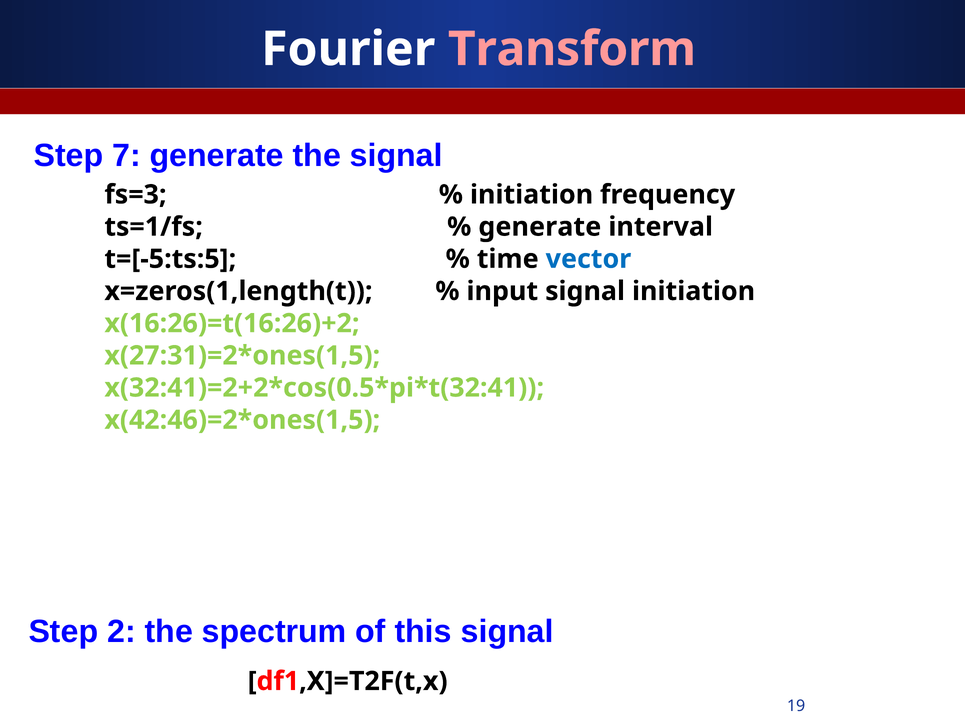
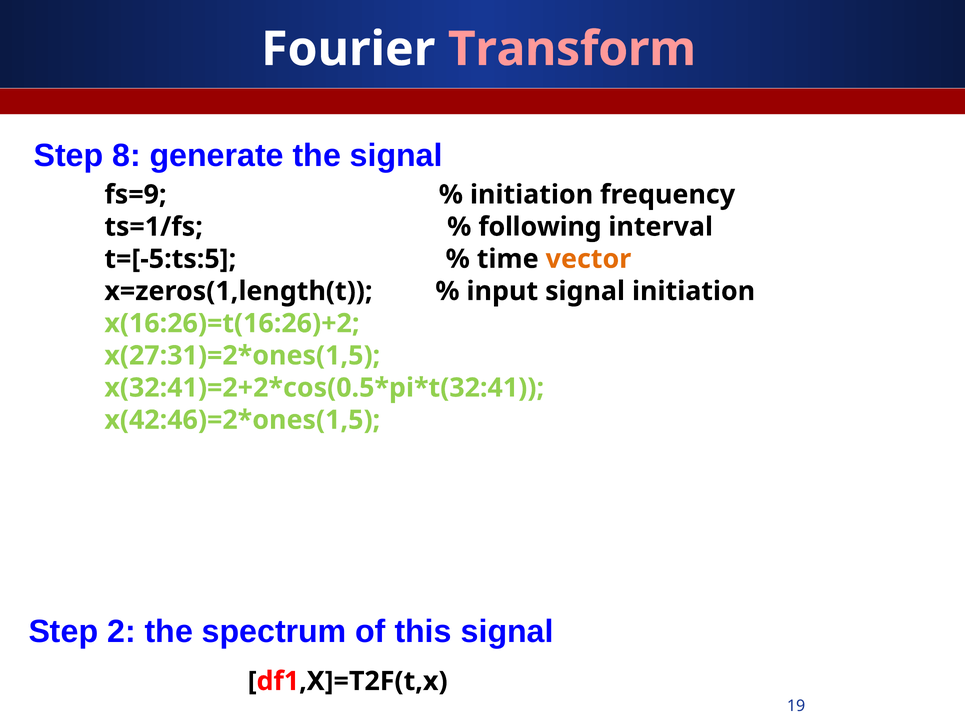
7: 7 -> 8 (127, 156)
fs=3: fs=3 -> fs=9 (135, 195)
generate: generate -> following (540, 227)
vector colour: blue -> orange (588, 259)
